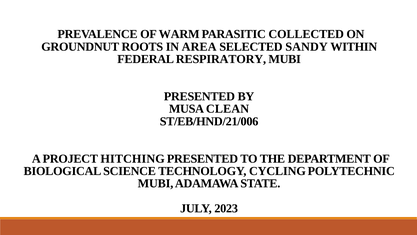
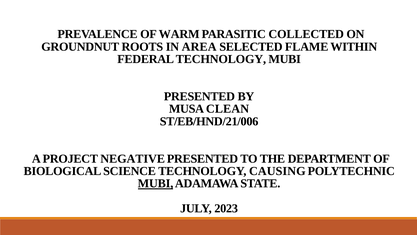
SANDY: SANDY -> FLAME (307, 47)
FEDERAL RESPIRATORY: RESPIRATORY -> TECHNOLOGY (221, 59)
HITCHING: HITCHING -> NEGATIVE (133, 158)
CYCLING: CYCLING -> CAUSING (277, 171)
MUBI underline: none -> present (156, 183)
